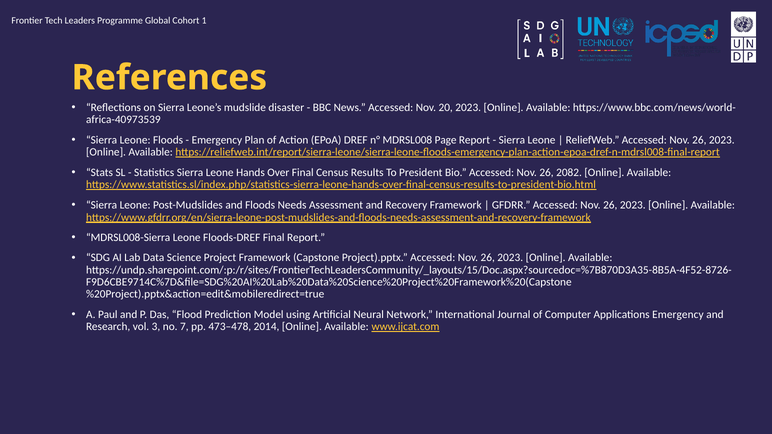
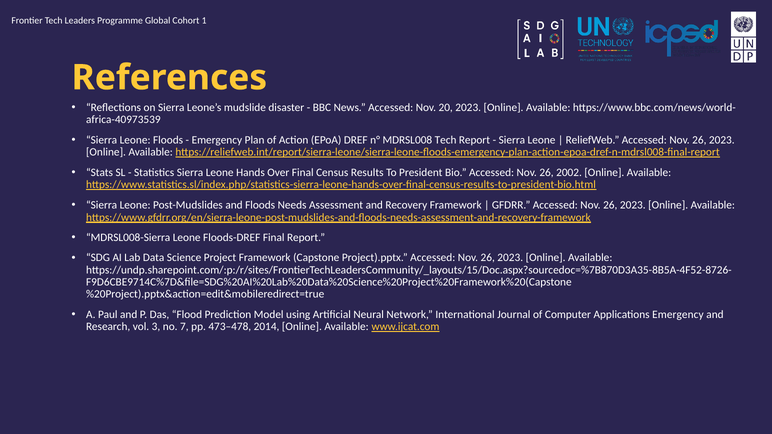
MDRSL008 Page: Page -> Tech (446, 140)
2082: 2082 -> 2002 (569, 173)
